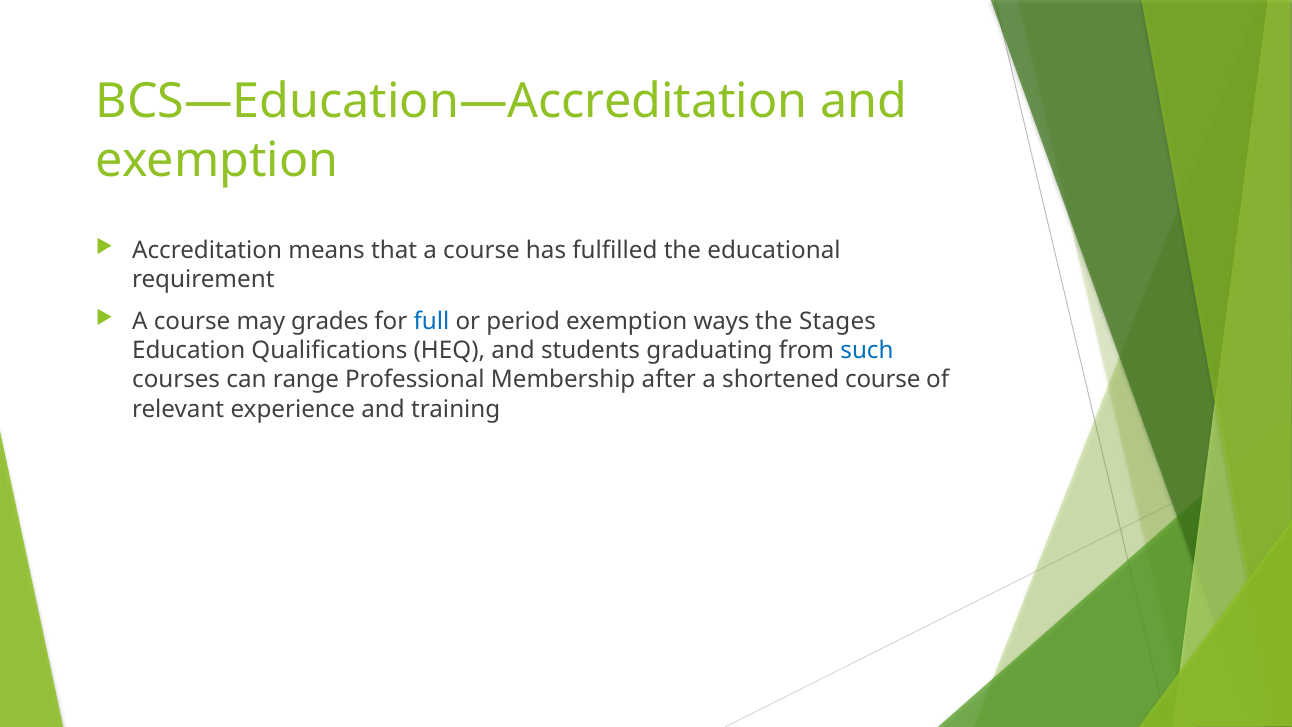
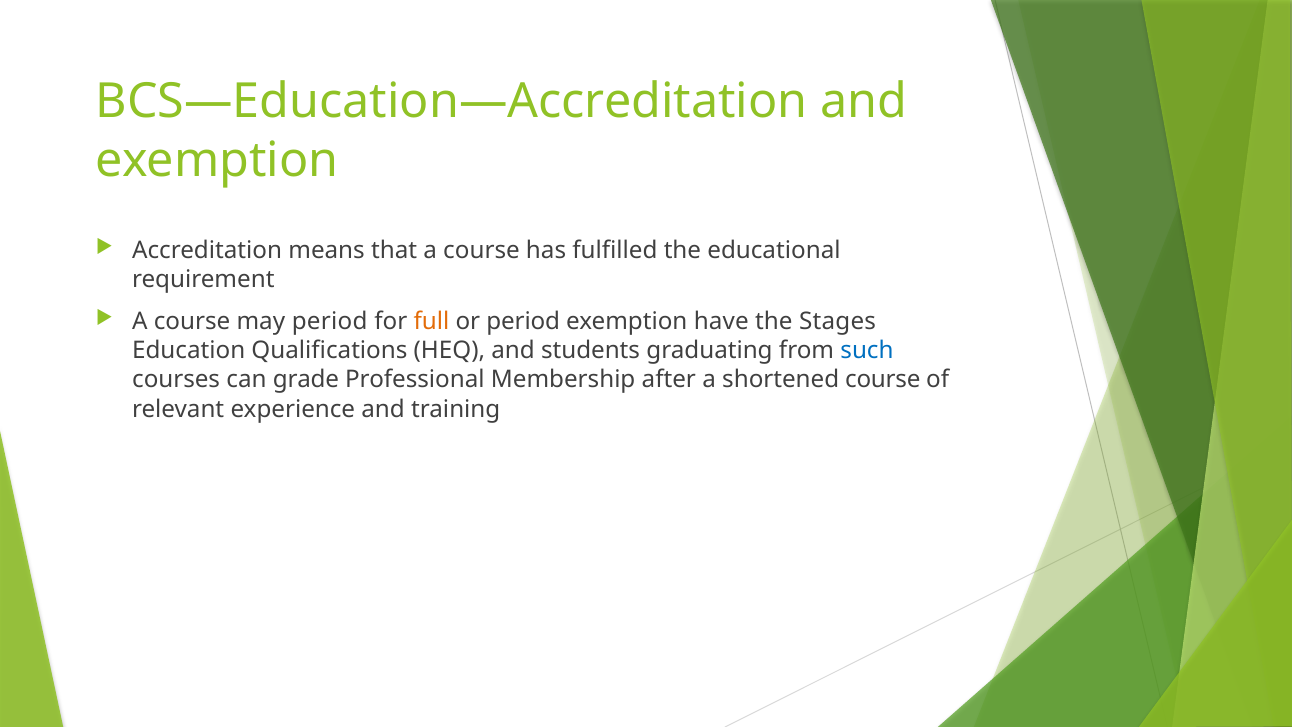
may grades: grades -> period (330, 322)
full colour: blue -> orange (431, 322)
ways: ways -> have (721, 322)
range: range -> grade (306, 380)
